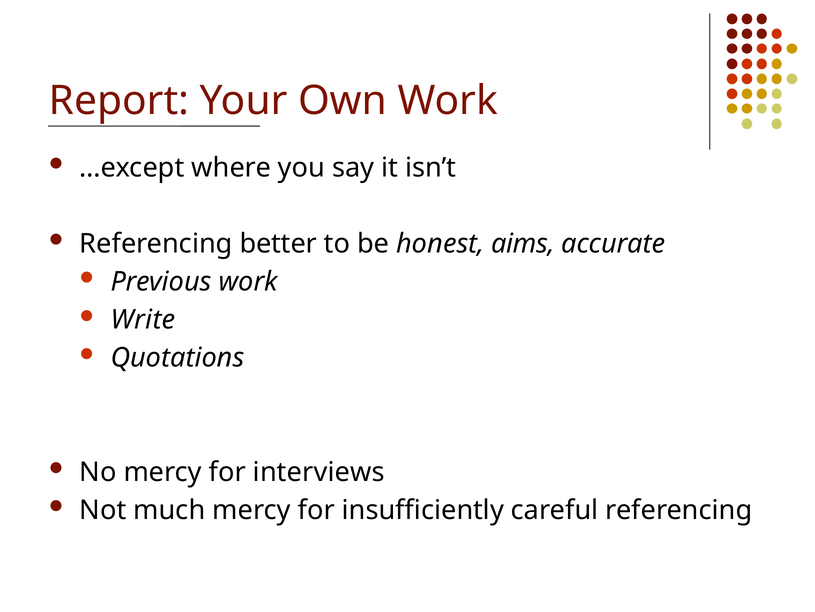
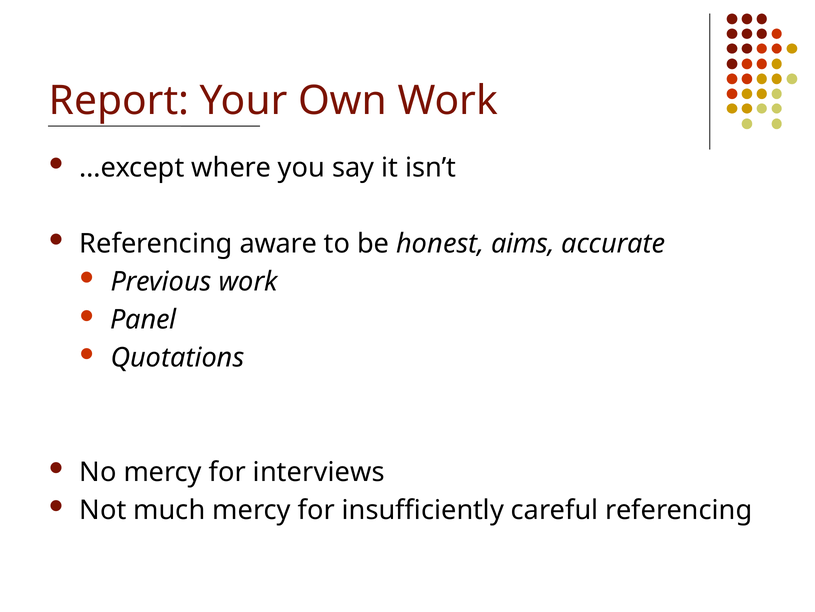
better: better -> aware (278, 243)
Write: Write -> Panel (143, 320)
